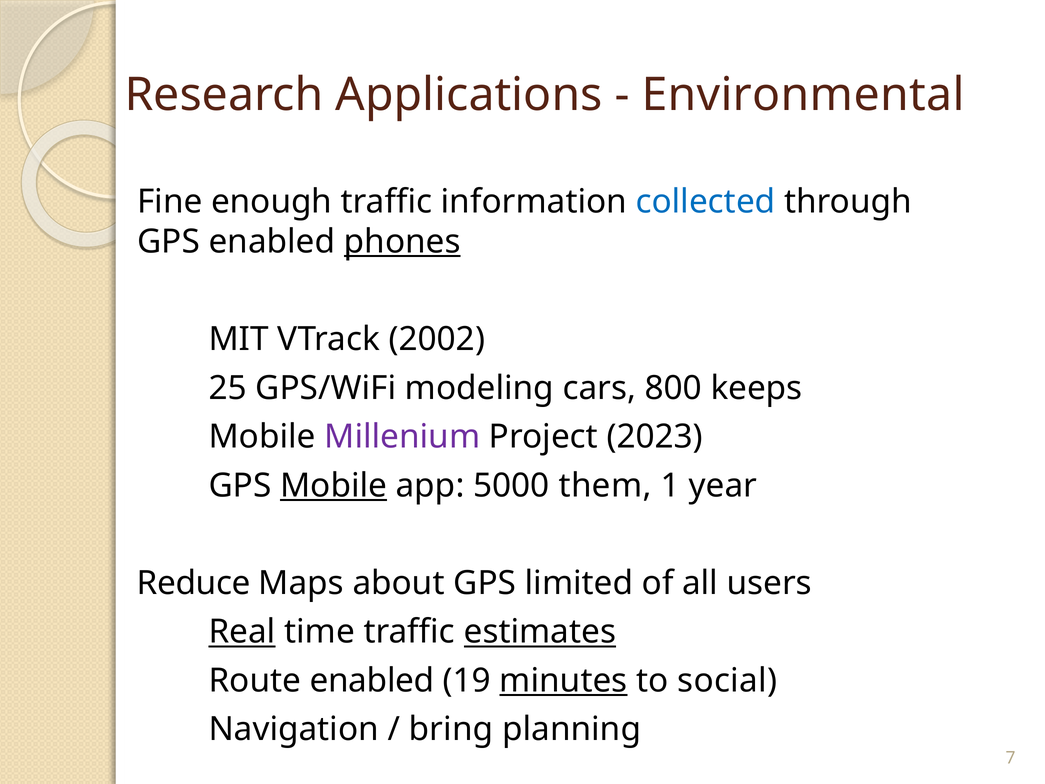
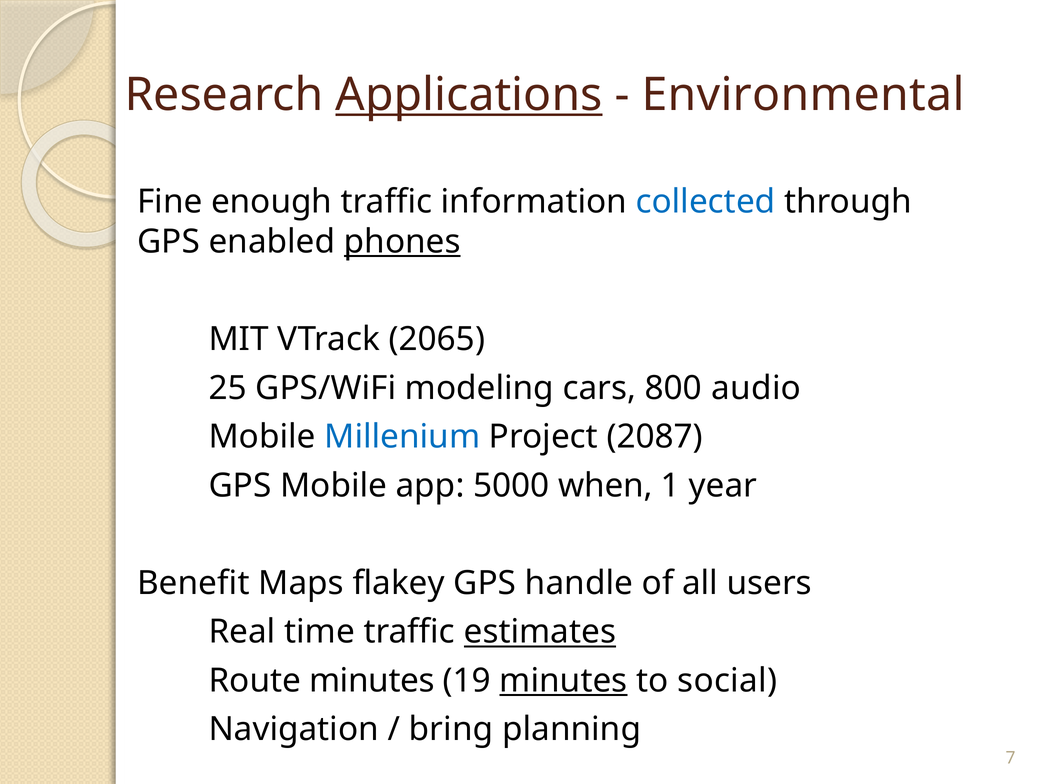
Applications underline: none -> present (469, 95)
2002: 2002 -> 2065 (437, 339)
keeps: keeps -> audio (756, 388)
Millenium colour: purple -> blue (402, 437)
2023: 2023 -> 2087 (655, 437)
Mobile underline: present -> none (334, 485)
them: them -> when (605, 485)
Reduce: Reduce -> Benefit (193, 583)
about: about -> flakey (399, 583)
limited: limited -> handle (579, 583)
Real underline: present -> none (242, 632)
Route enabled: enabled -> minutes (372, 680)
